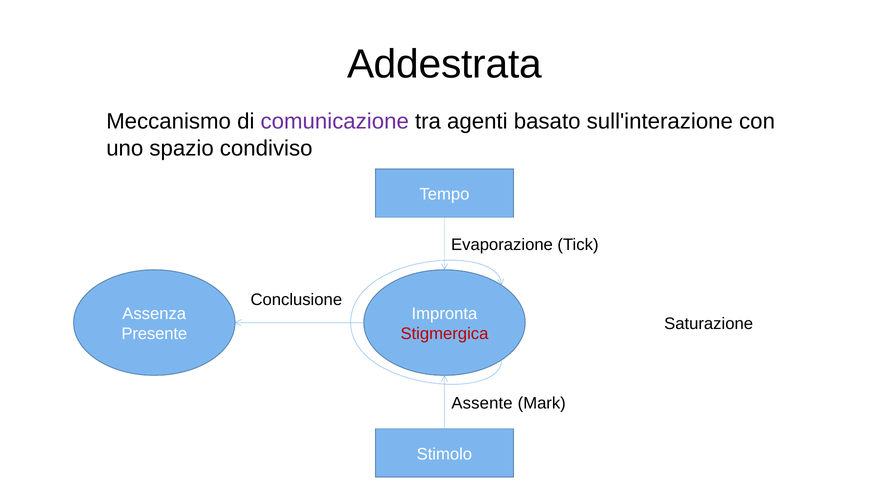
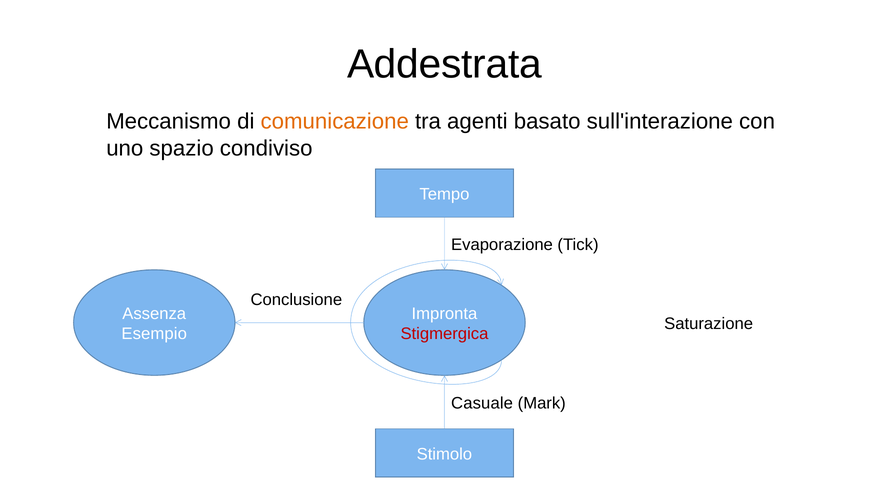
comunicazione colour: purple -> orange (335, 122)
Presente: Presente -> Esempio (154, 334)
Assente: Assente -> Casuale (482, 403)
